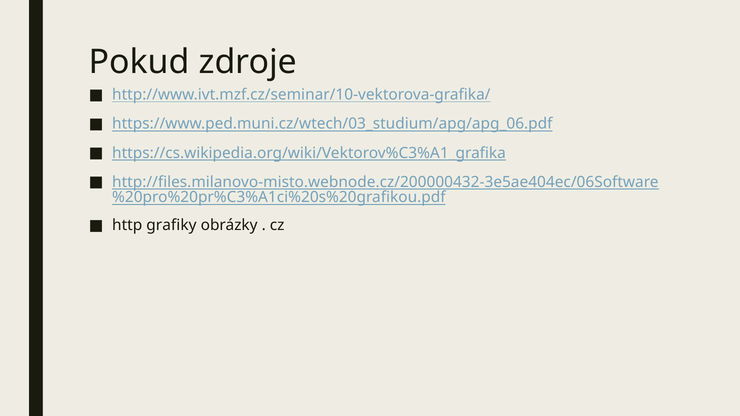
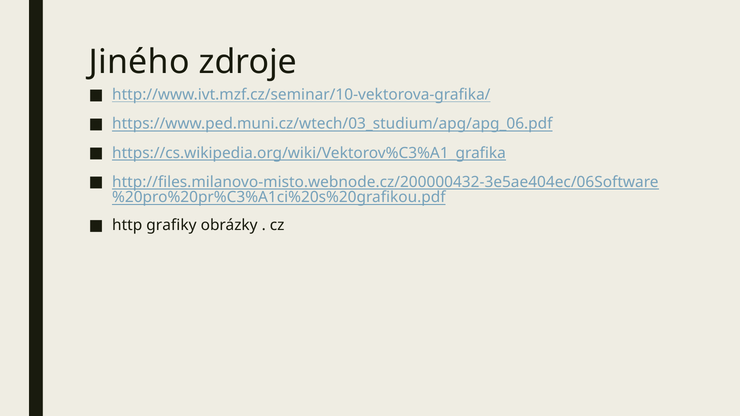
Pokud: Pokud -> Jiného (139, 62)
